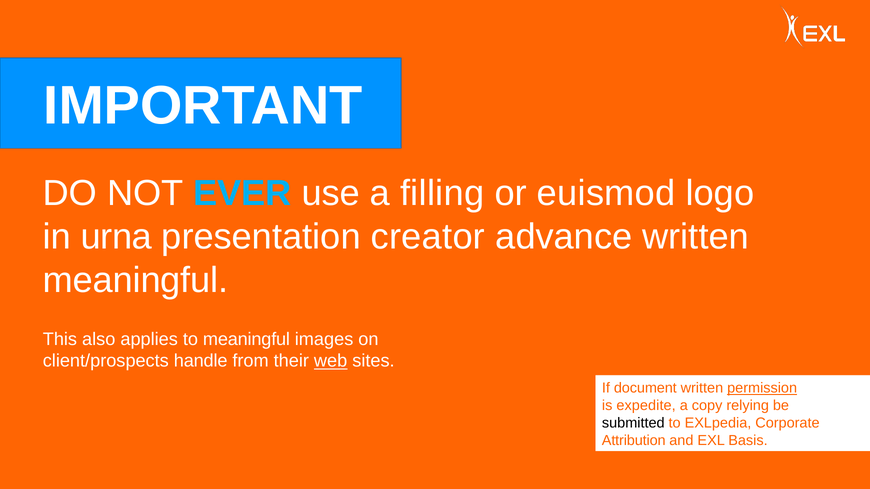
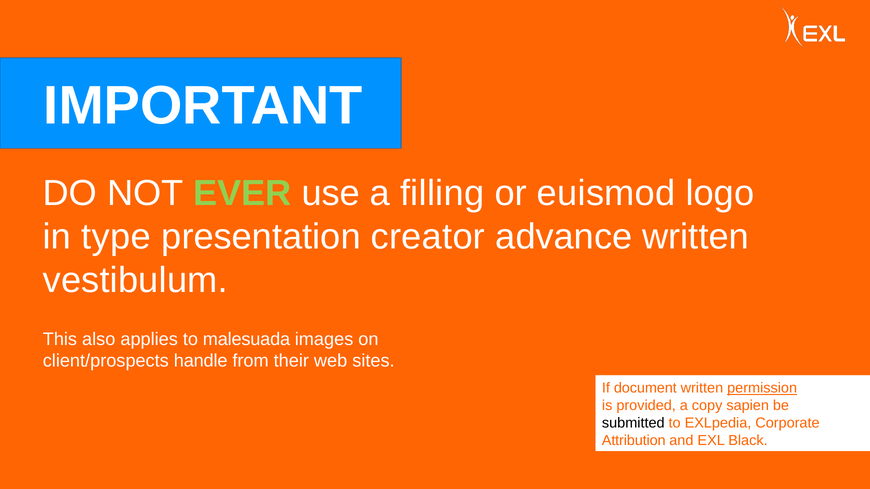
EVER colour: light blue -> light green (242, 193)
urna: urna -> type (116, 237)
meaningful: meaningful -> vestibulum (135, 280)
to meaningful: meaningful -> malesuada (246, 340)
web underline: present -> none (331, 361)
expedite: expedite -> provided (646, 406)
relying: relying -> sapien (748, 406)
Basis: Basis -> Black (748, 441)
